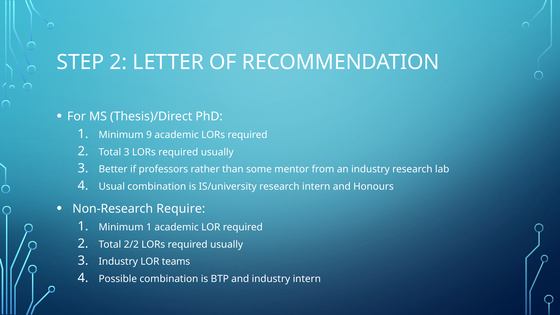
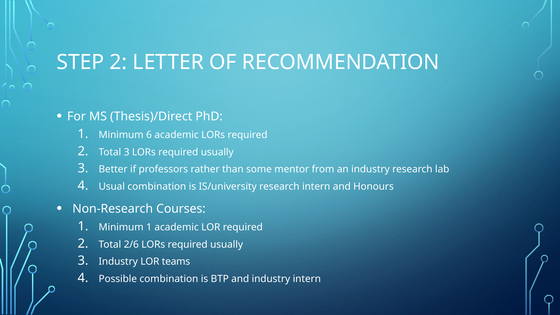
9: 9 -> 6 (149, 135)
Require: Require -> Courses (181, 209)
2/2: 2/2 -> 2/6 (131, 244)
